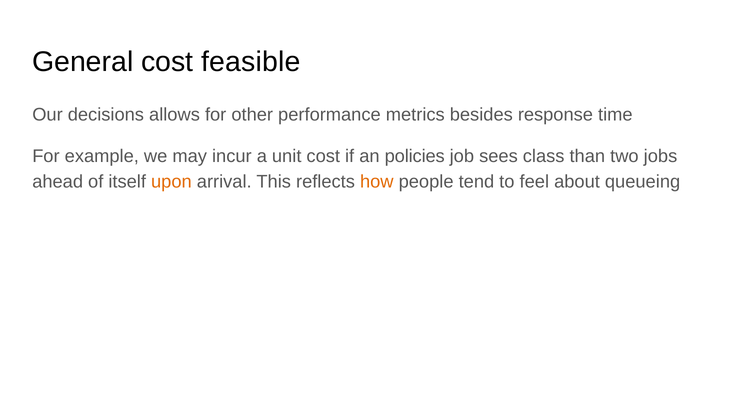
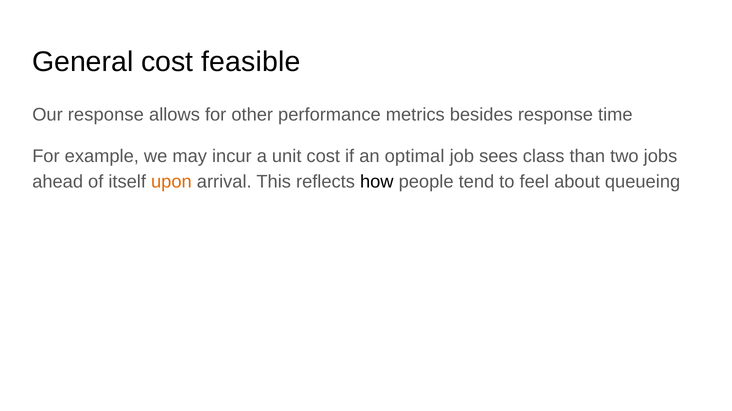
Our decisions: decisions -> response (106, 115)
policies: policies -> optimal (415, 157)
how colour: orange -> black (377, 182)
